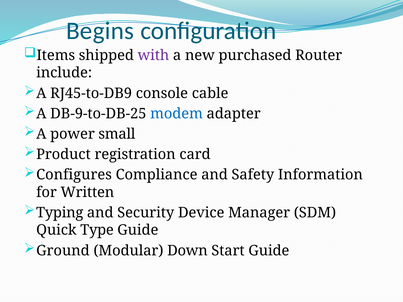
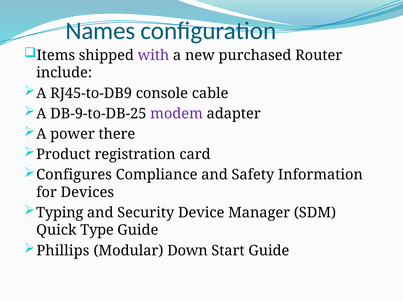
Begins: Begins -> Names (100, 31)
modem colour: blue -> purple (177, 114)
small: small -> there (117, 134)
Written: Written -> Devices (87, 192)
Ground: Ground -> Phillips (63, 251)
